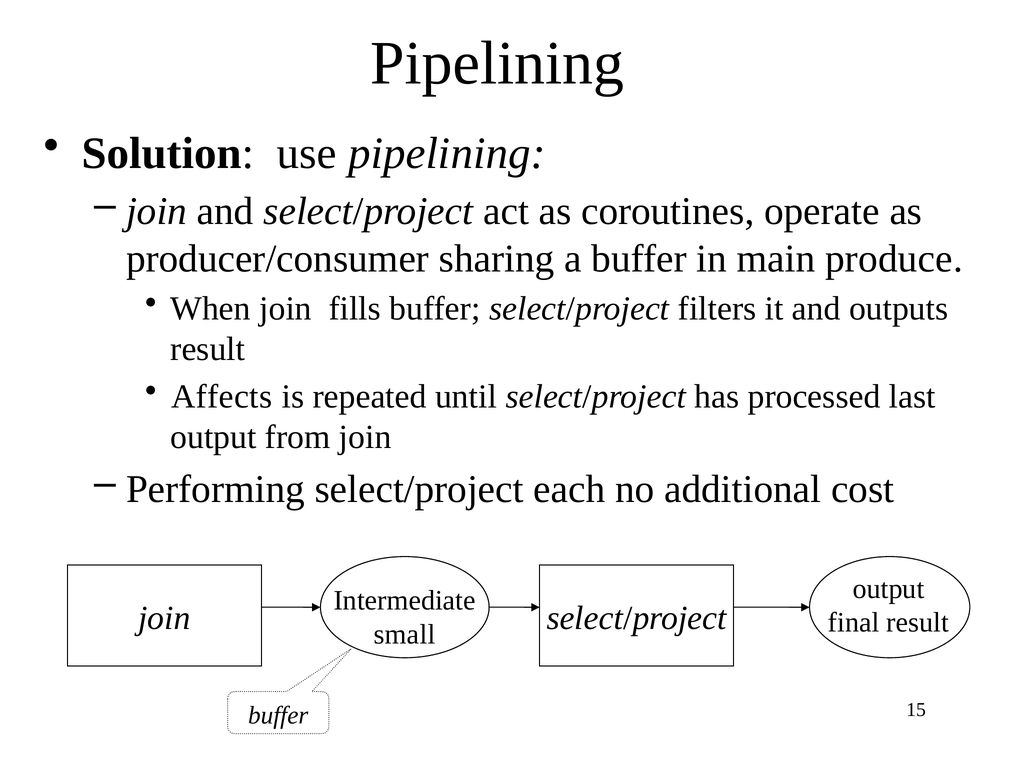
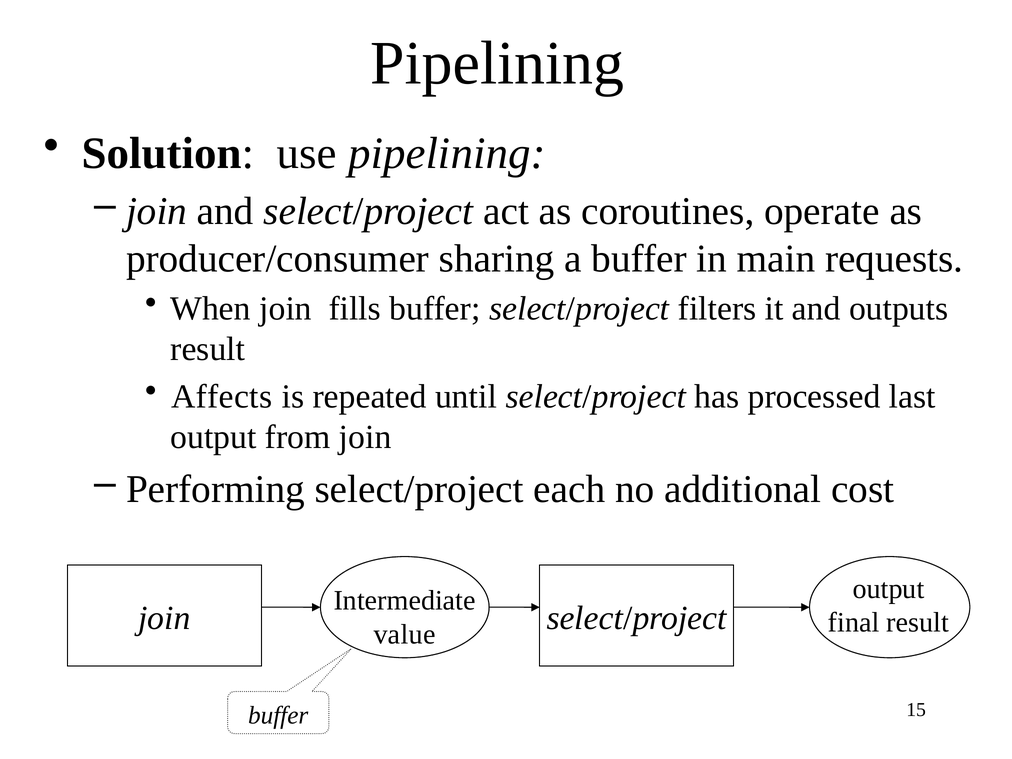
produce: produce -> requests (894, 259)
small: small -> value (405, 634)
